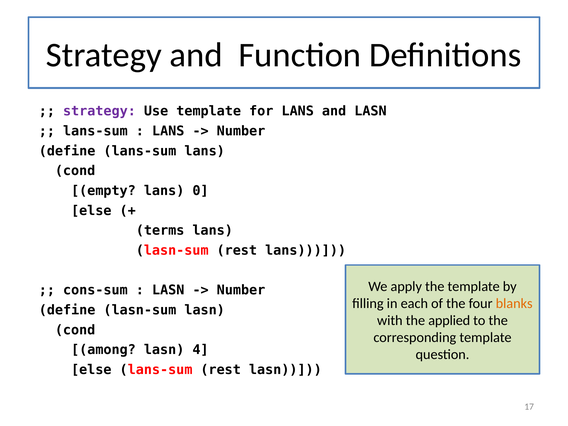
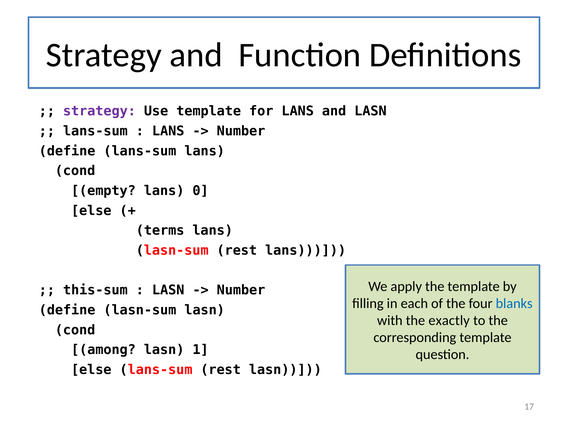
cons-sum: cons-sum -> this-sum (95, 290)
blanks colour: orange -> blue (514, 303)
applied: applied -> exactly (449, 320)
4: 4 -> 1 (201, 350)
